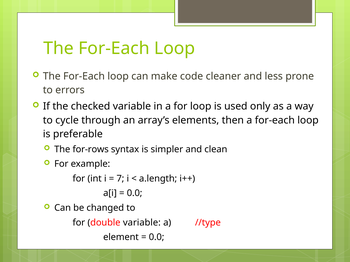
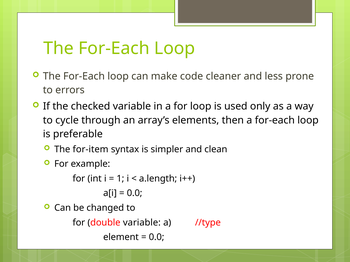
for-rows: for-rows -> for-item (91, 150)
7: 7 -> 1 (120, 179)
